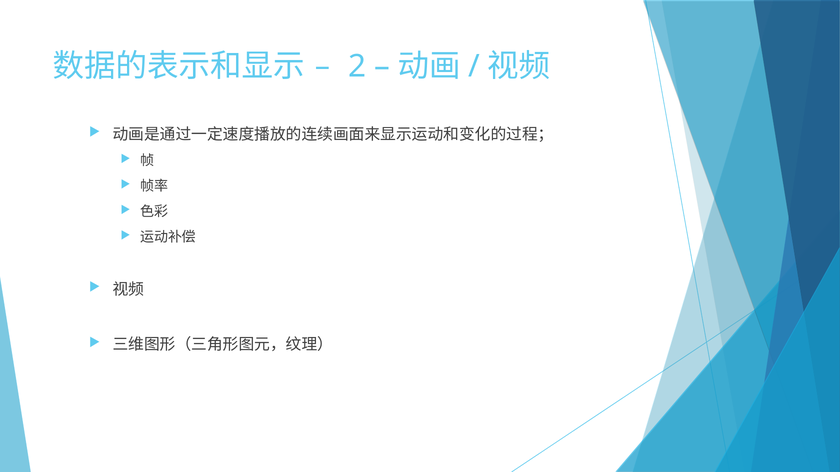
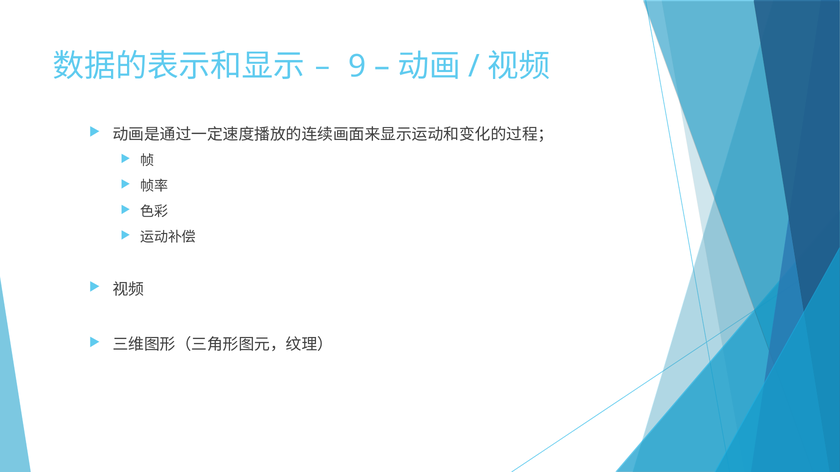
2: 2 -> 9 (357, 66)
